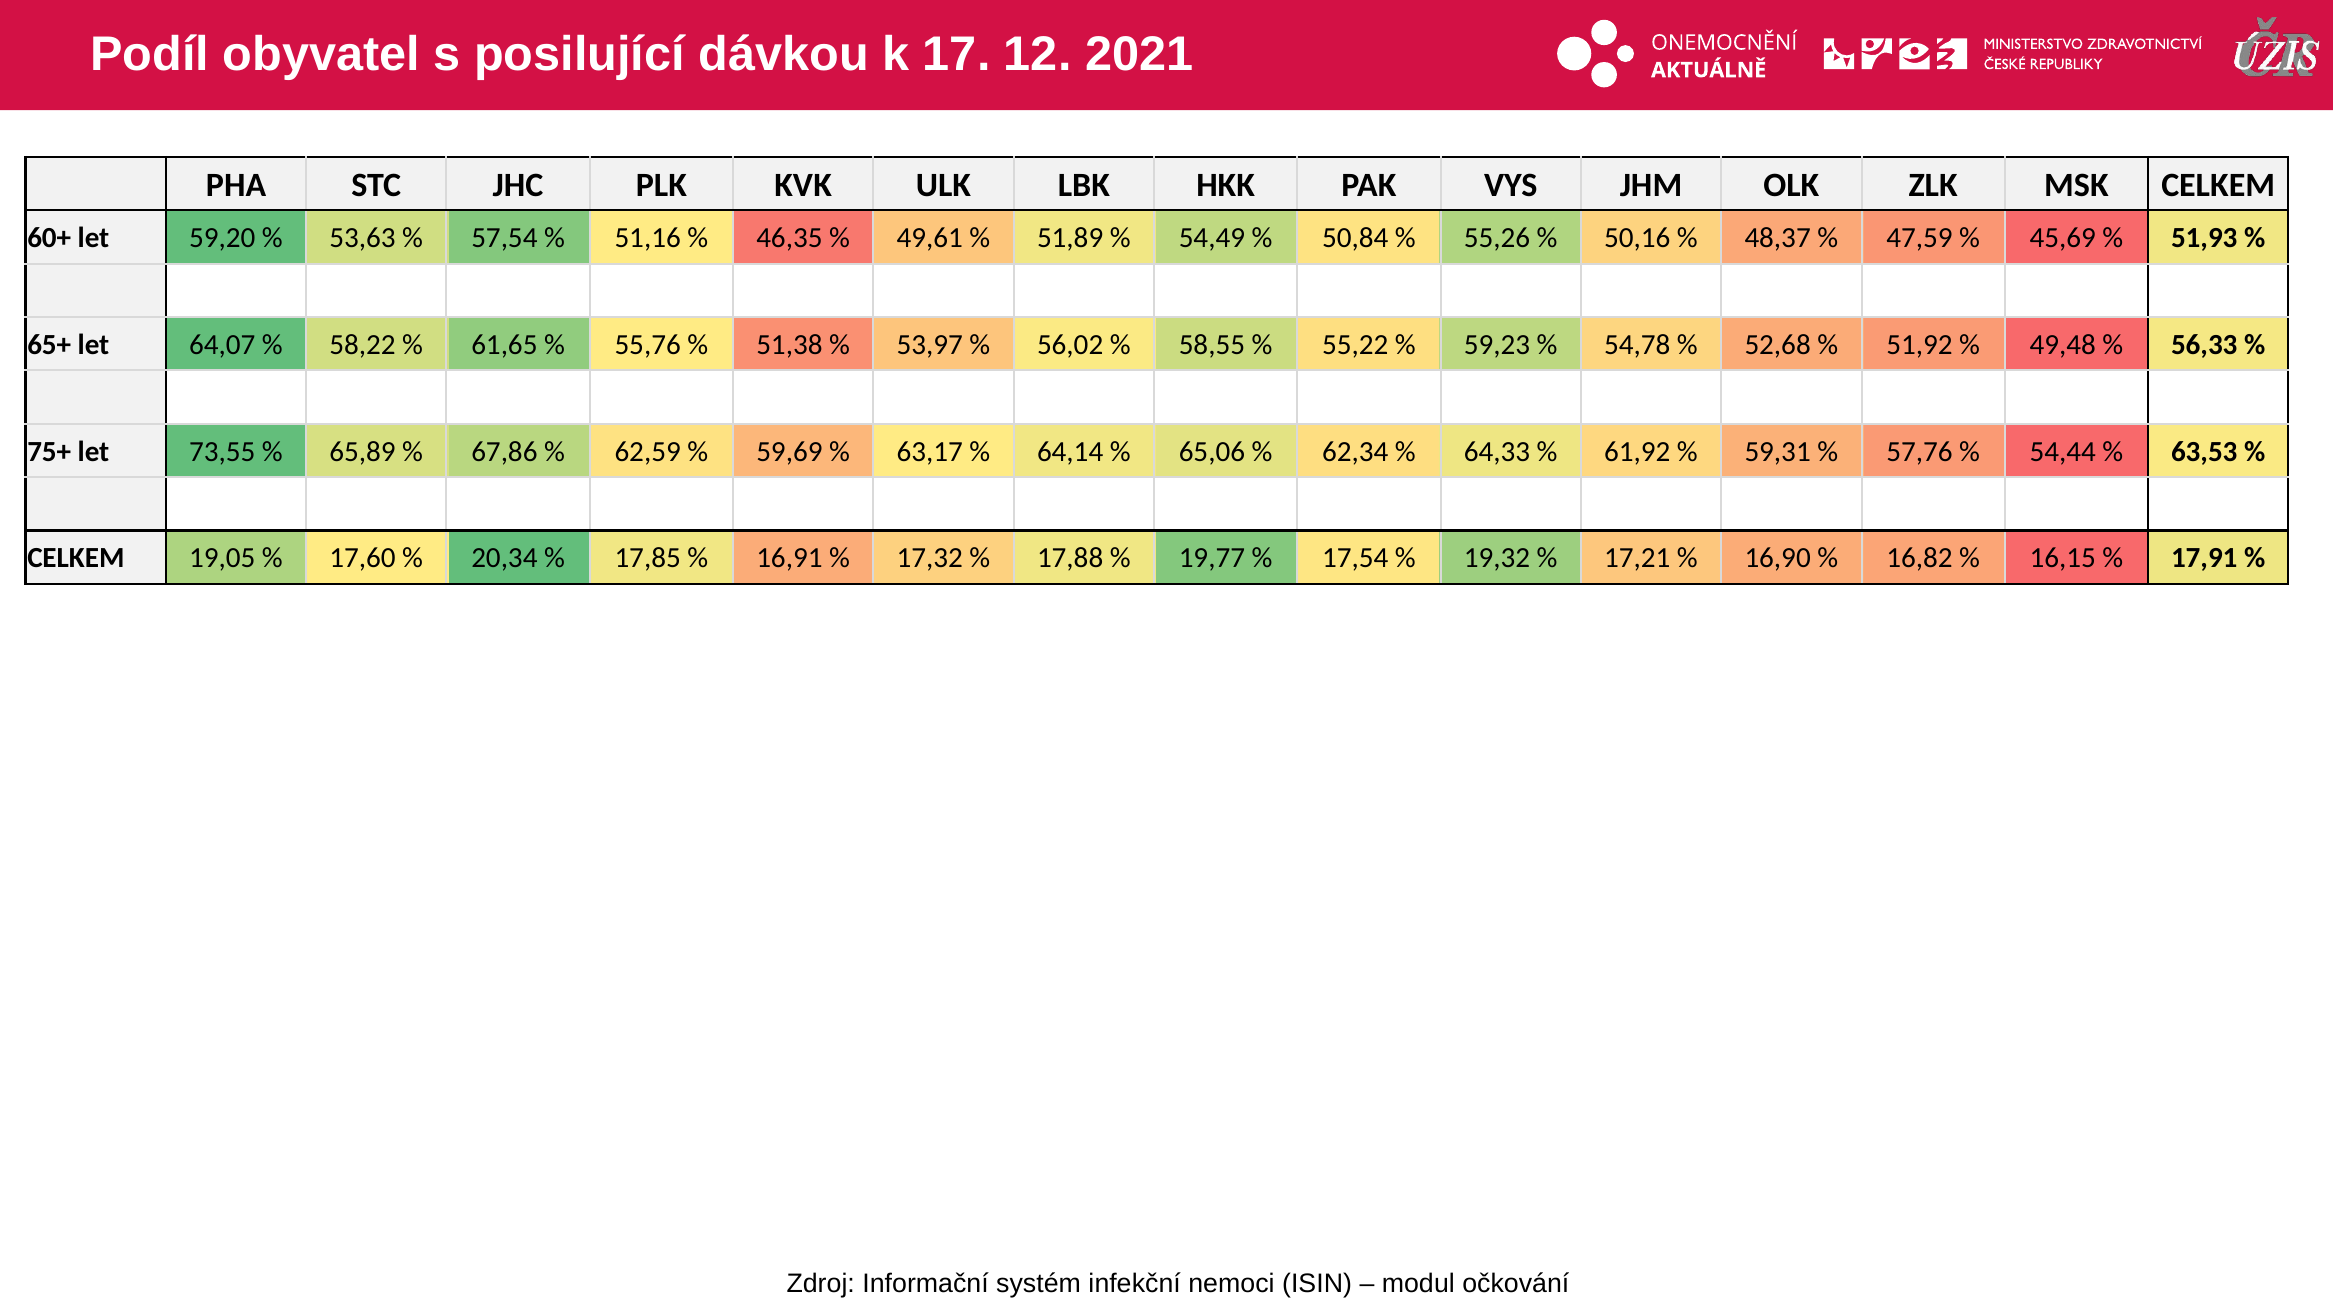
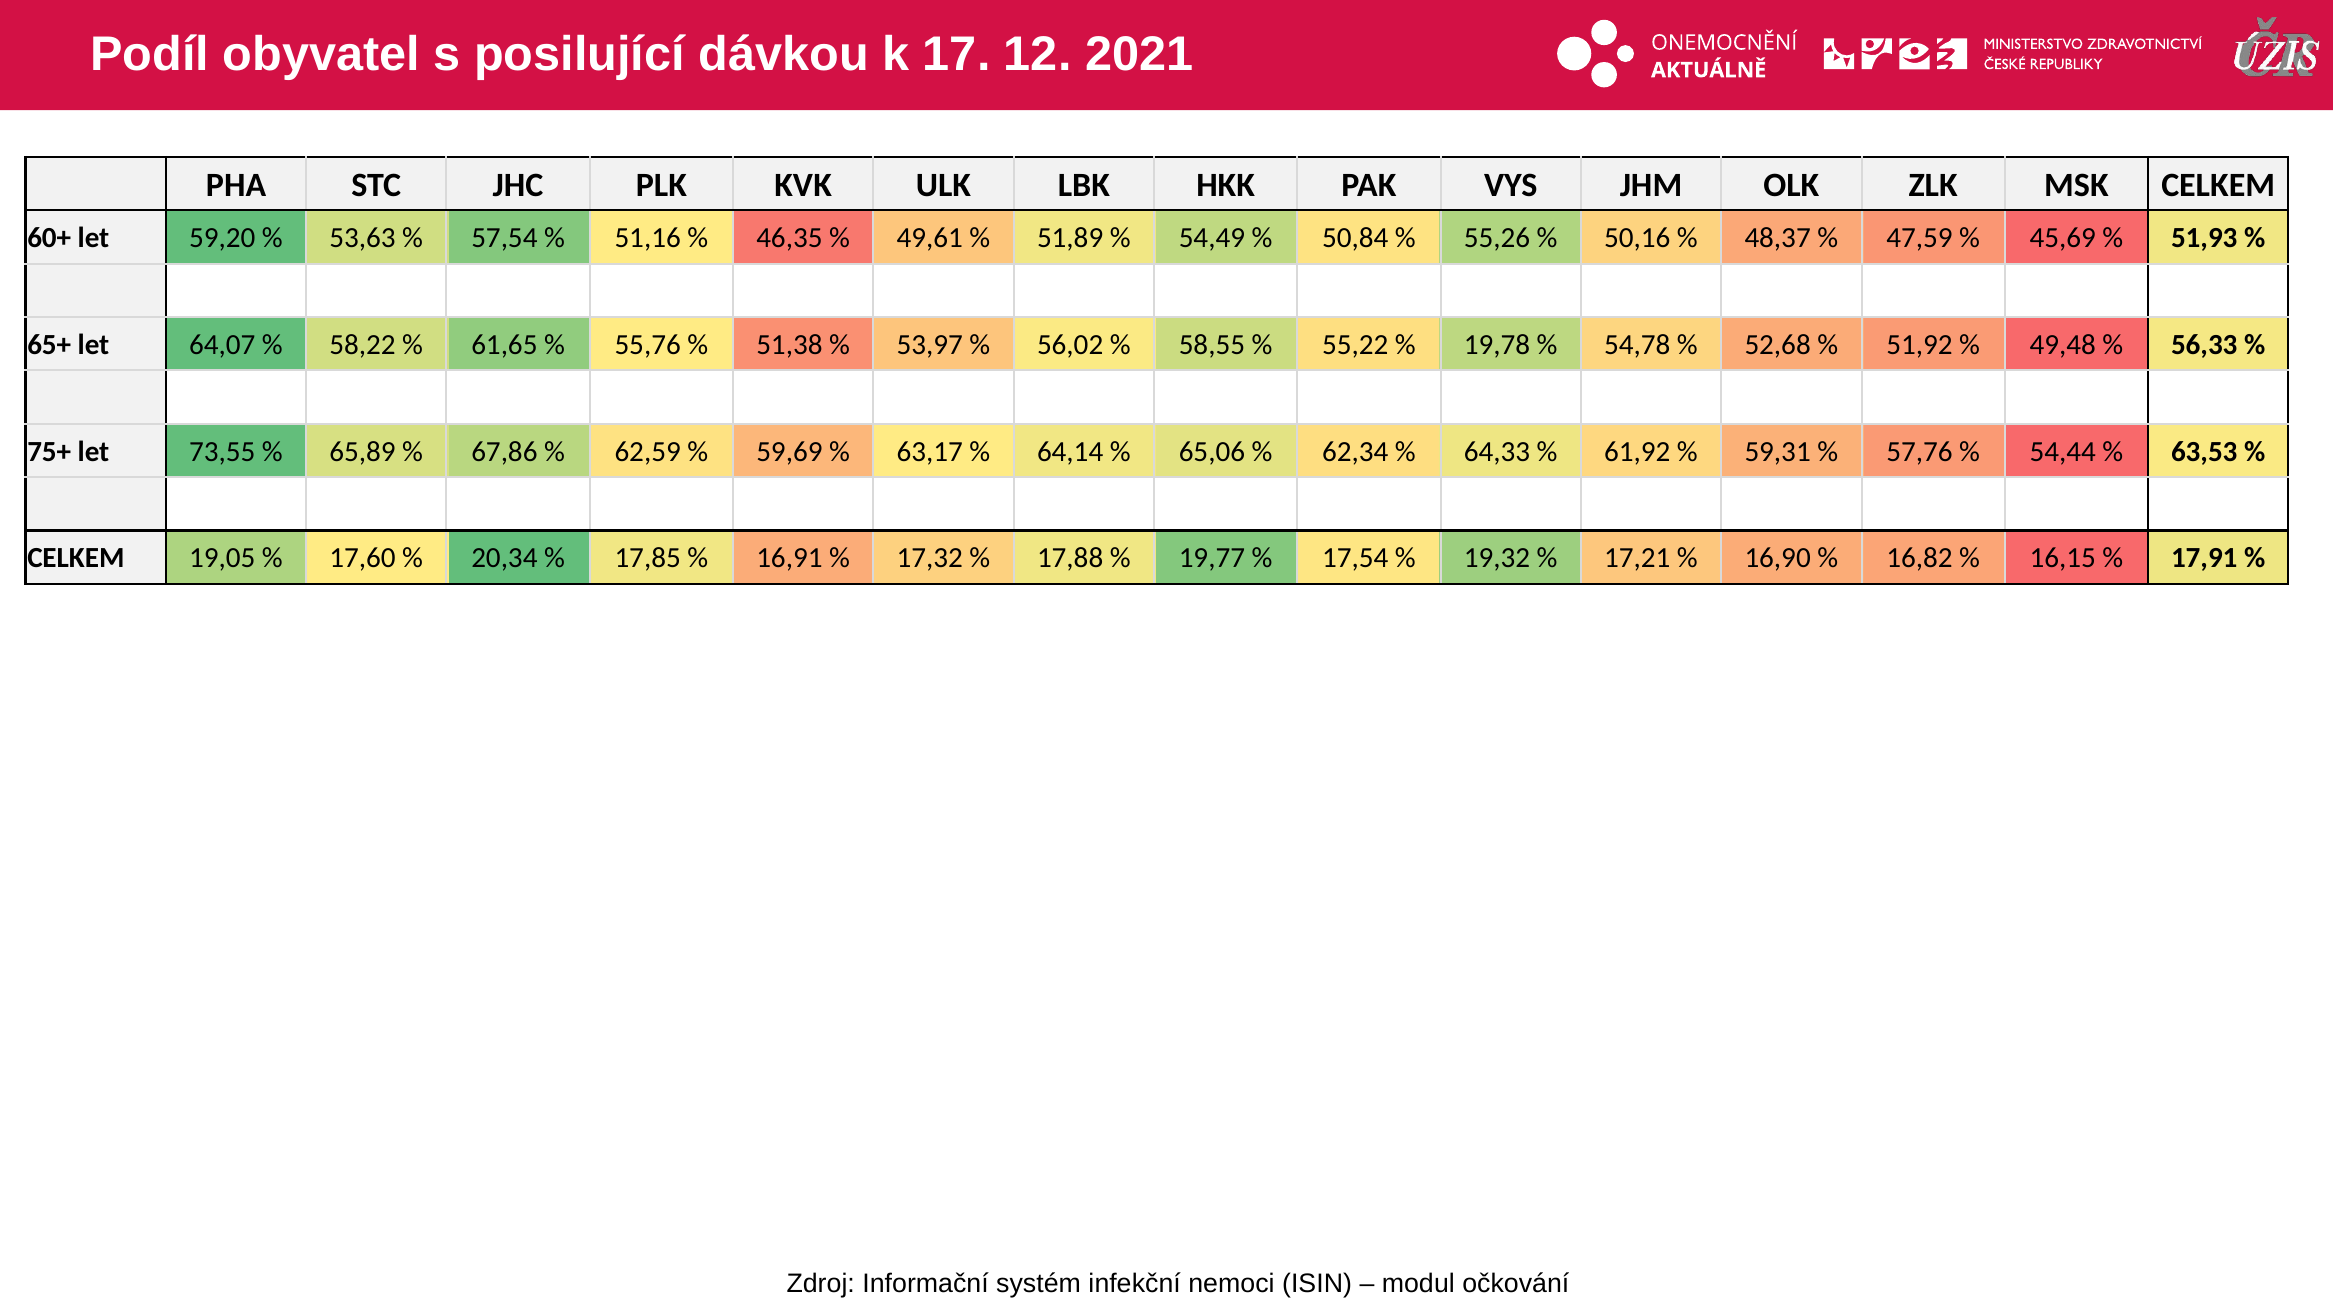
59,23: 59,23 -> 19,78 (1497, 345)
